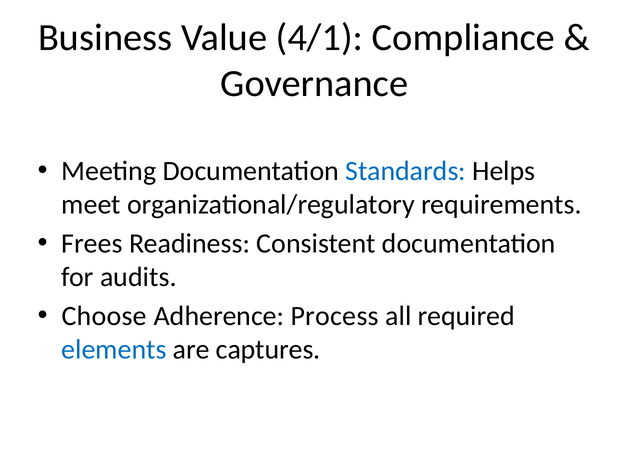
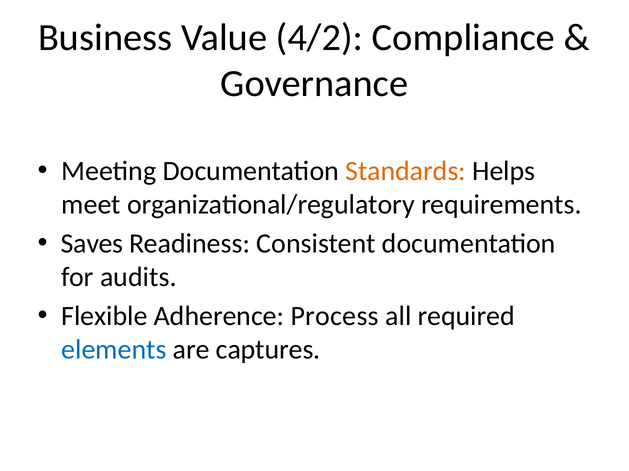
4/1: 4/1 -> 4/2 (320, 38)
Standards colour: blue -> orange (406, 171)
Frees: Frees -> Saves (92, 244)
Choose: Choose -> Flexible (104, 317)
